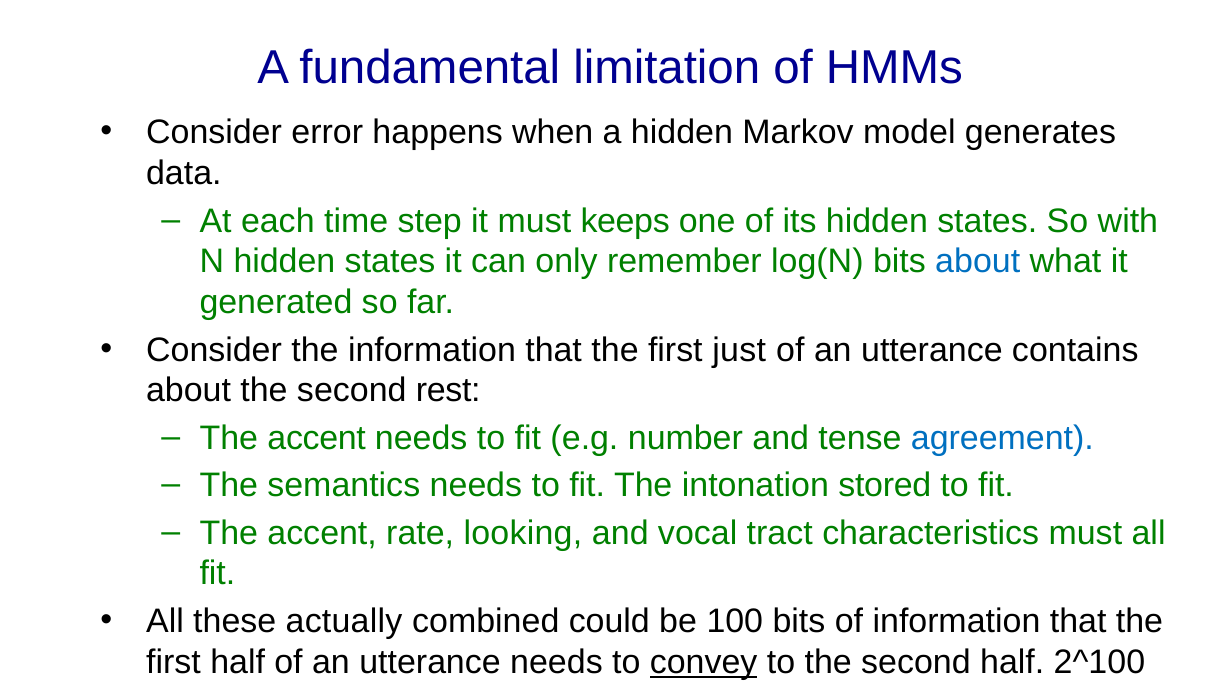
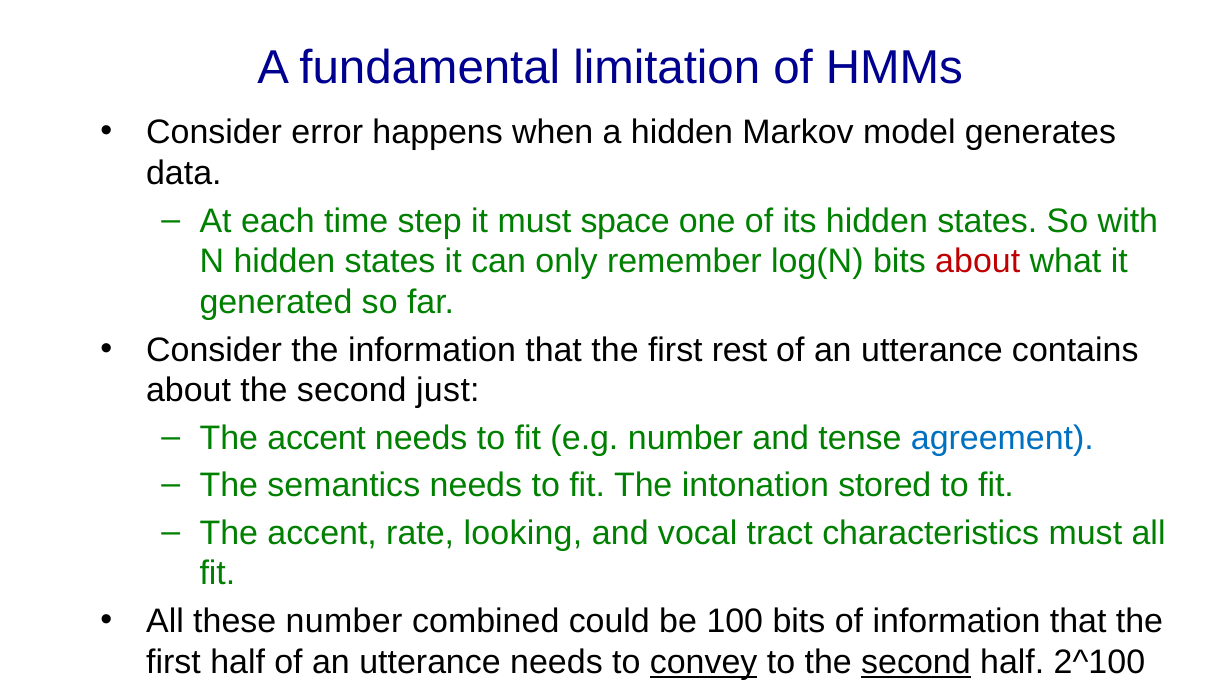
keeps: keeps -> space (625, 221)
about colour: blue -> red (978, 262)
just: just -> rest (740, 350)
rest: rest -> just (448, 390)
these actually: actually -> number (344, 621)
second underline: none -> present (916, 662)
